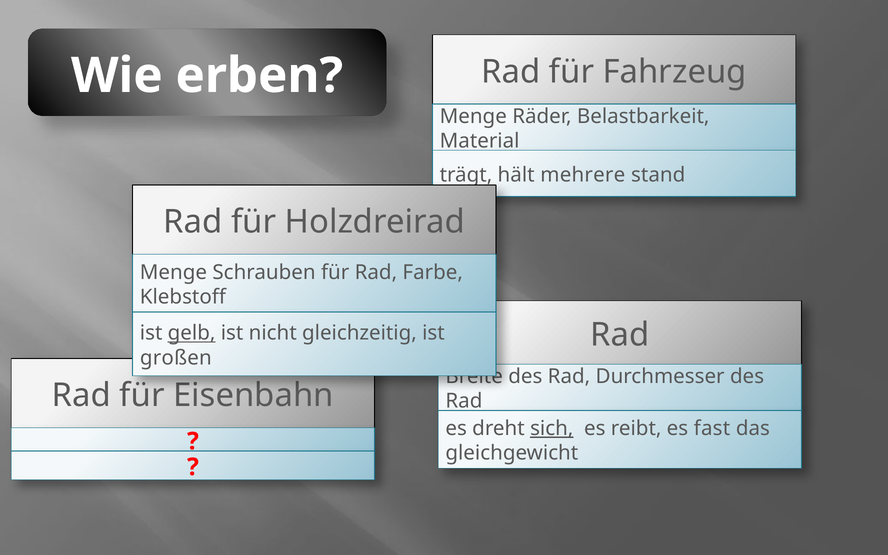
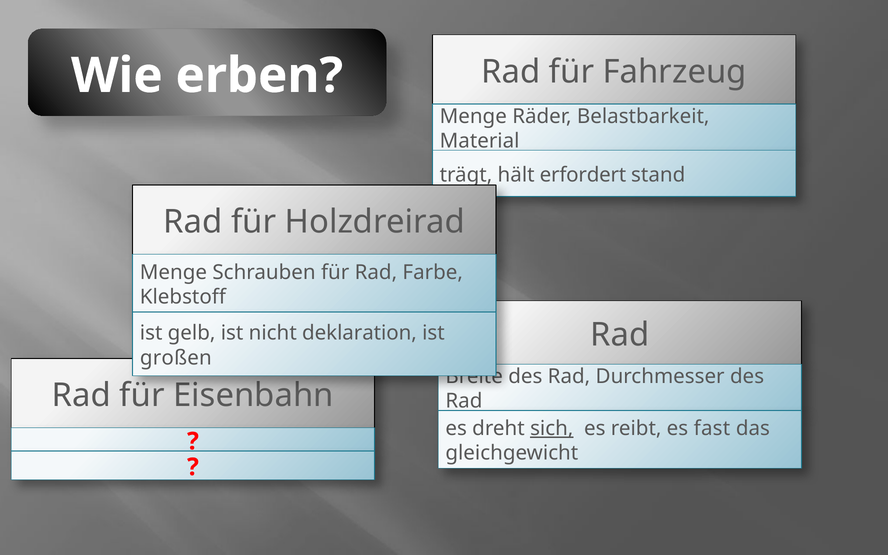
mehrere: mehrere -> erfordert (583, 175)
gelb underline: present -> none (192, 333)
gleichzeitig: gleichzeitig -> deklaration (359, 333)
